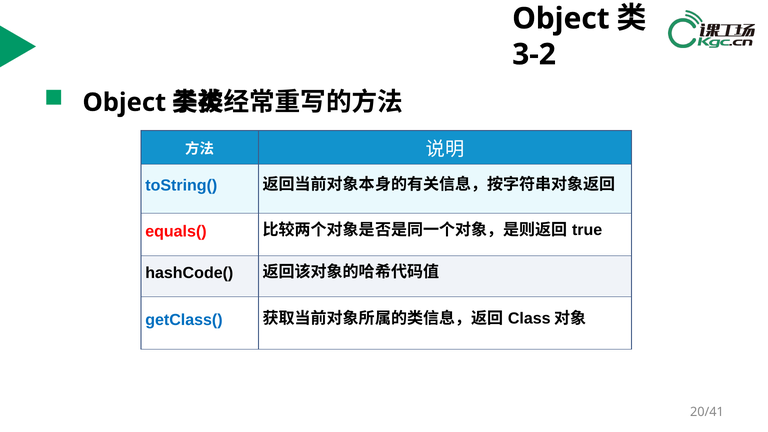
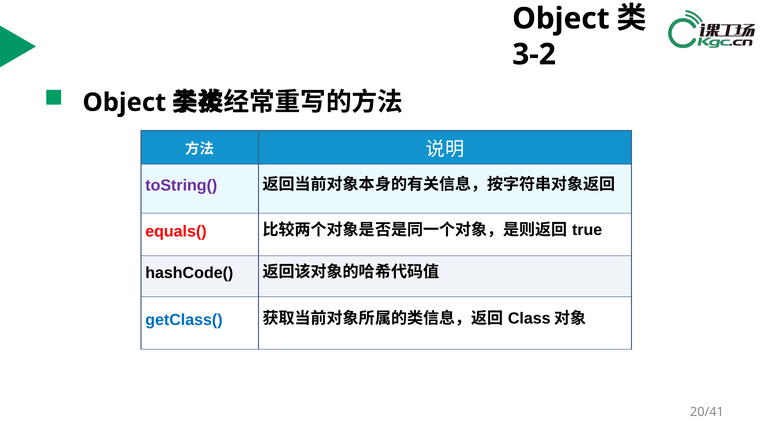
toString( colour: blue -> purple (181, 186)
